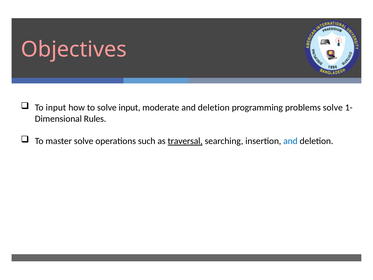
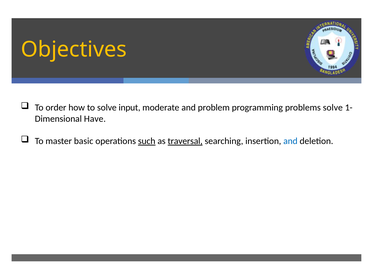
Objectives colour: pink -> yellow (74, 49)
To input: input -> order (56, 107)
moderate and deletion: deletion -> problem (214, 107)
Rules: Rules -> Have (95, 119)
master solve: solve -> basic (84, 141)
such underline: none -> present (147, 141)
